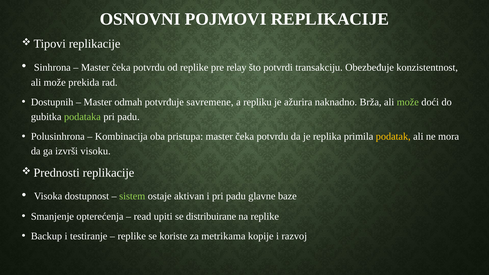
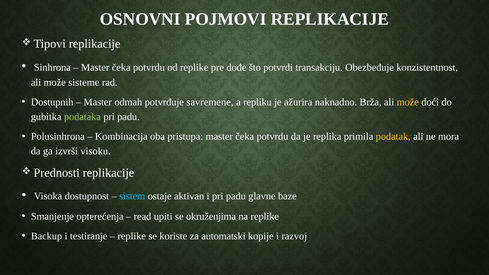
relay: relay -> dođe (236, 67)
prekida: prekida -> sisteme (84, 82)
može colour: light green -> yellow (408, 102)
sistem colour: light green -> light blue (132, 196)
distribuirane: distribuirane -> okruženjima (211, 216)
metrikama: metrikama -> automatski (223, 236)
